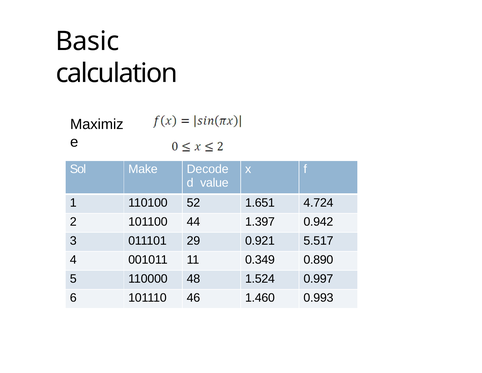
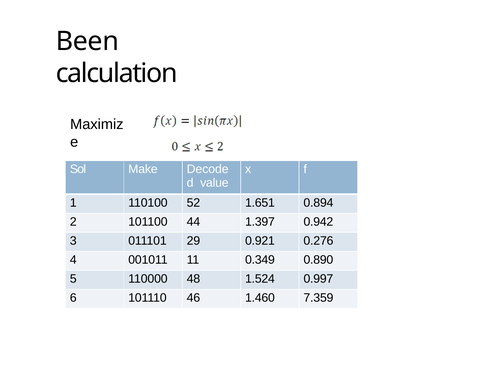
Basic: Basic -> Been (87, 41)
4.724: 4.724 -> 0.894 (318, 202)
5.517: 5.517 -> 0.276 (318, 240)
0.993: 0.993 -> 7.359 (318, 297)
